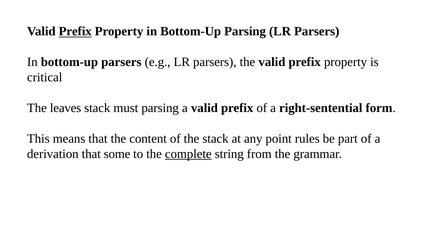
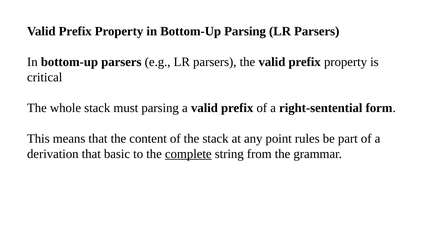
Prefix underline: present -> none (75, 31)
leaves: leaves -> whole (66, 108)
some: some -> basic (117, 154)
